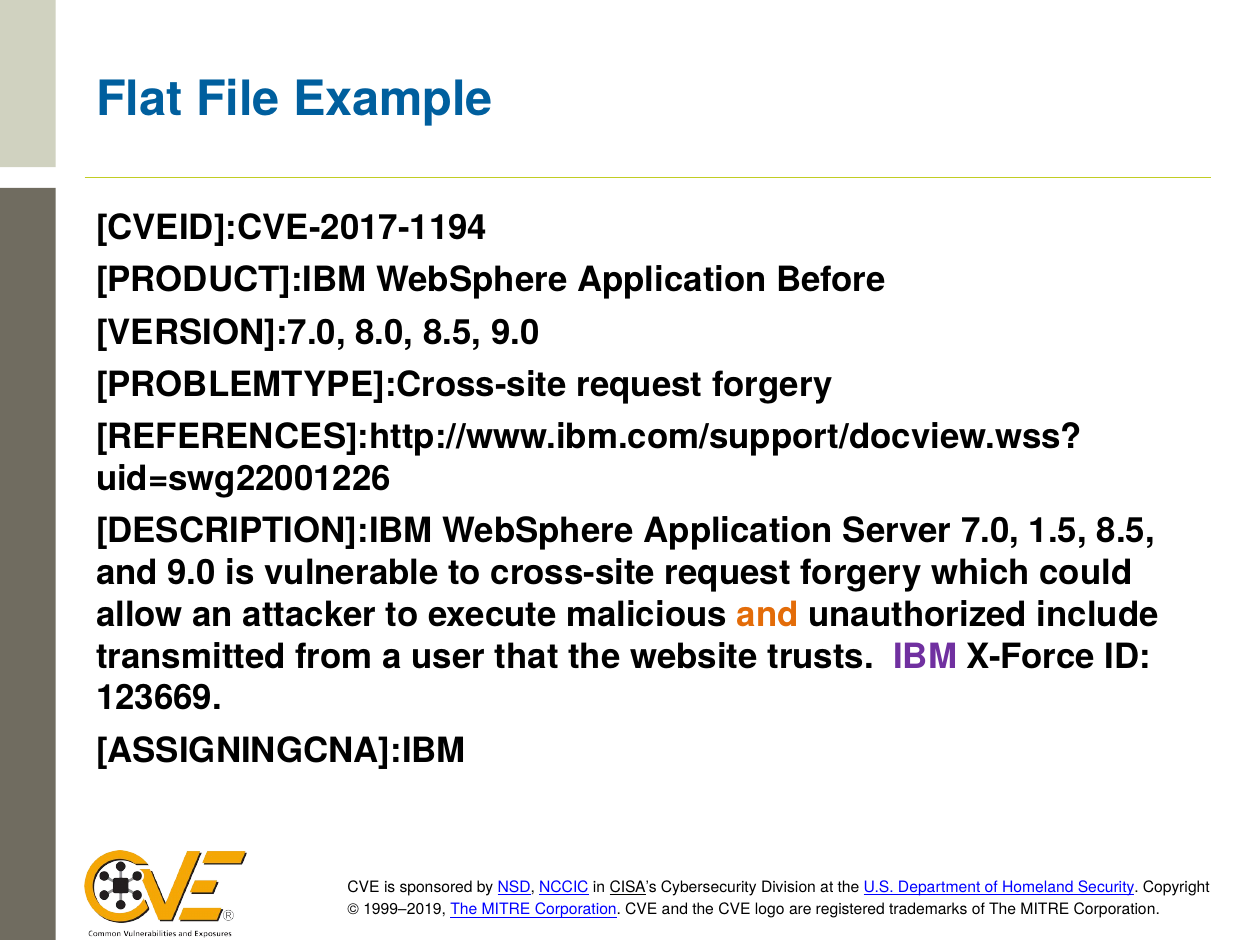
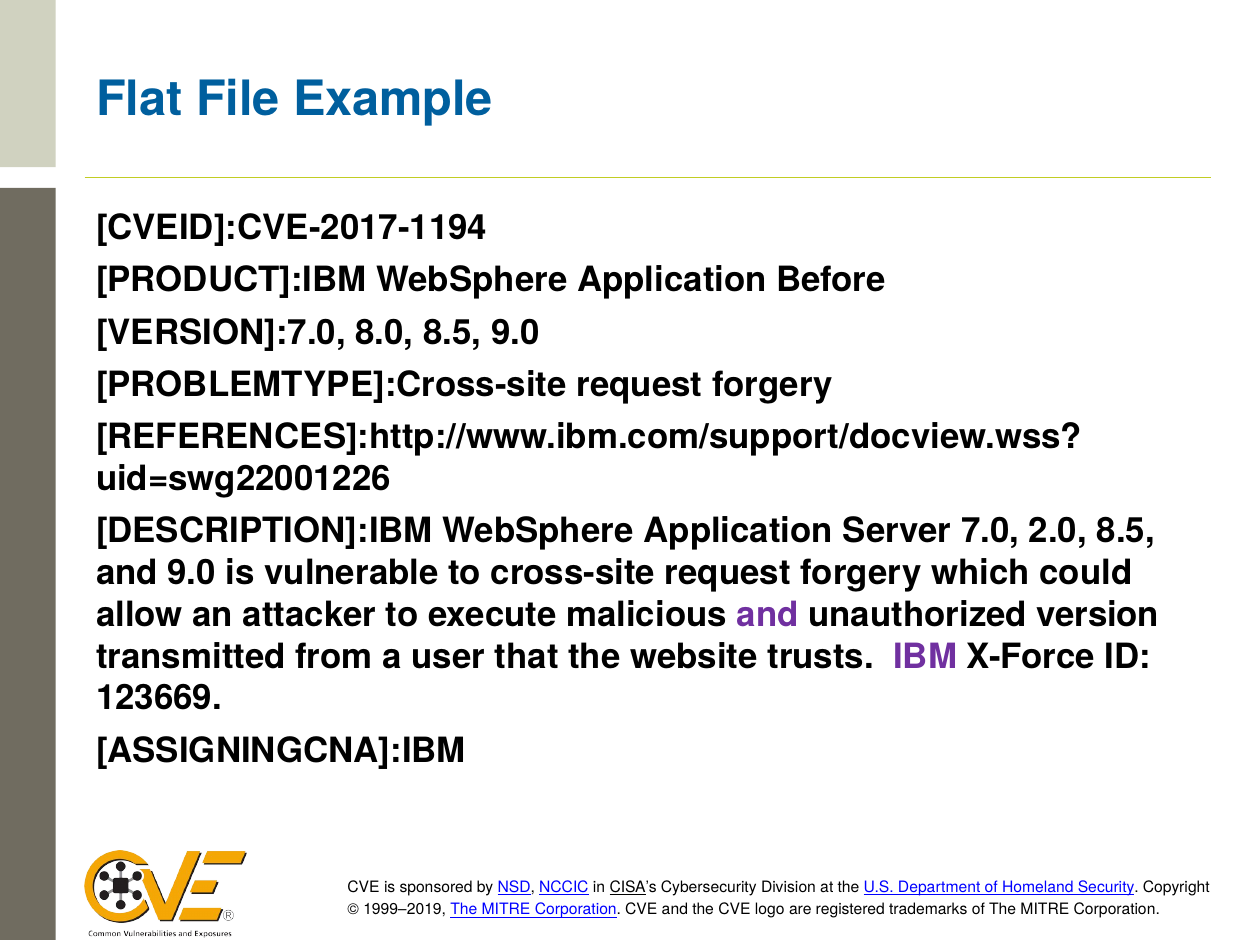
1.5: 1.5 -> 2.0 (1058, 531)
and colour: orange -> purple (768, 615)
include: include -> version (1098, 615)
